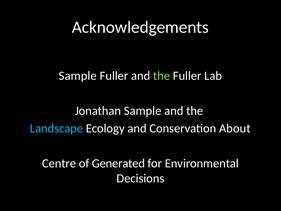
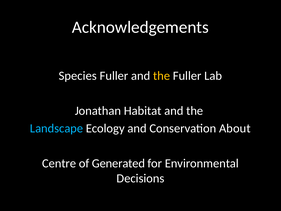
Sample: Sample -> Species (78, 76)
the colour: light green -> yellow (162, 76)
Jonathan Sample: Sample -> Habitat (143, 111)
